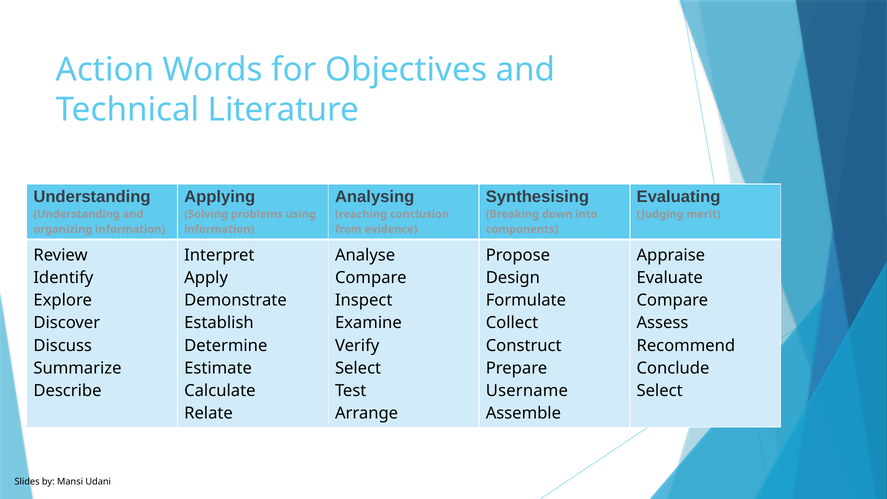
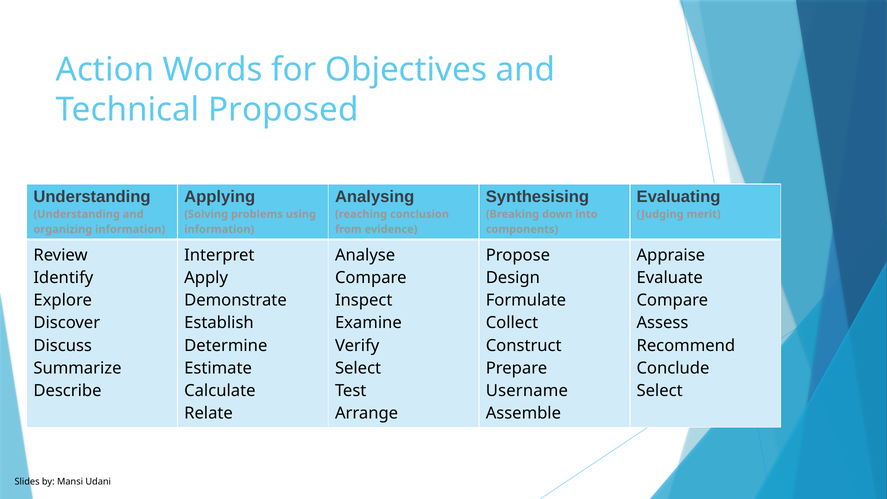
Literature: Literature -> Proposed (283, 110)
